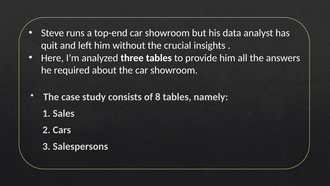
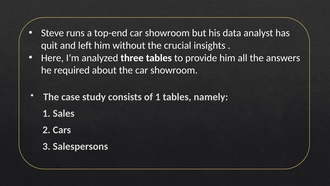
of 8: 8 -> 1 (158, 97)
